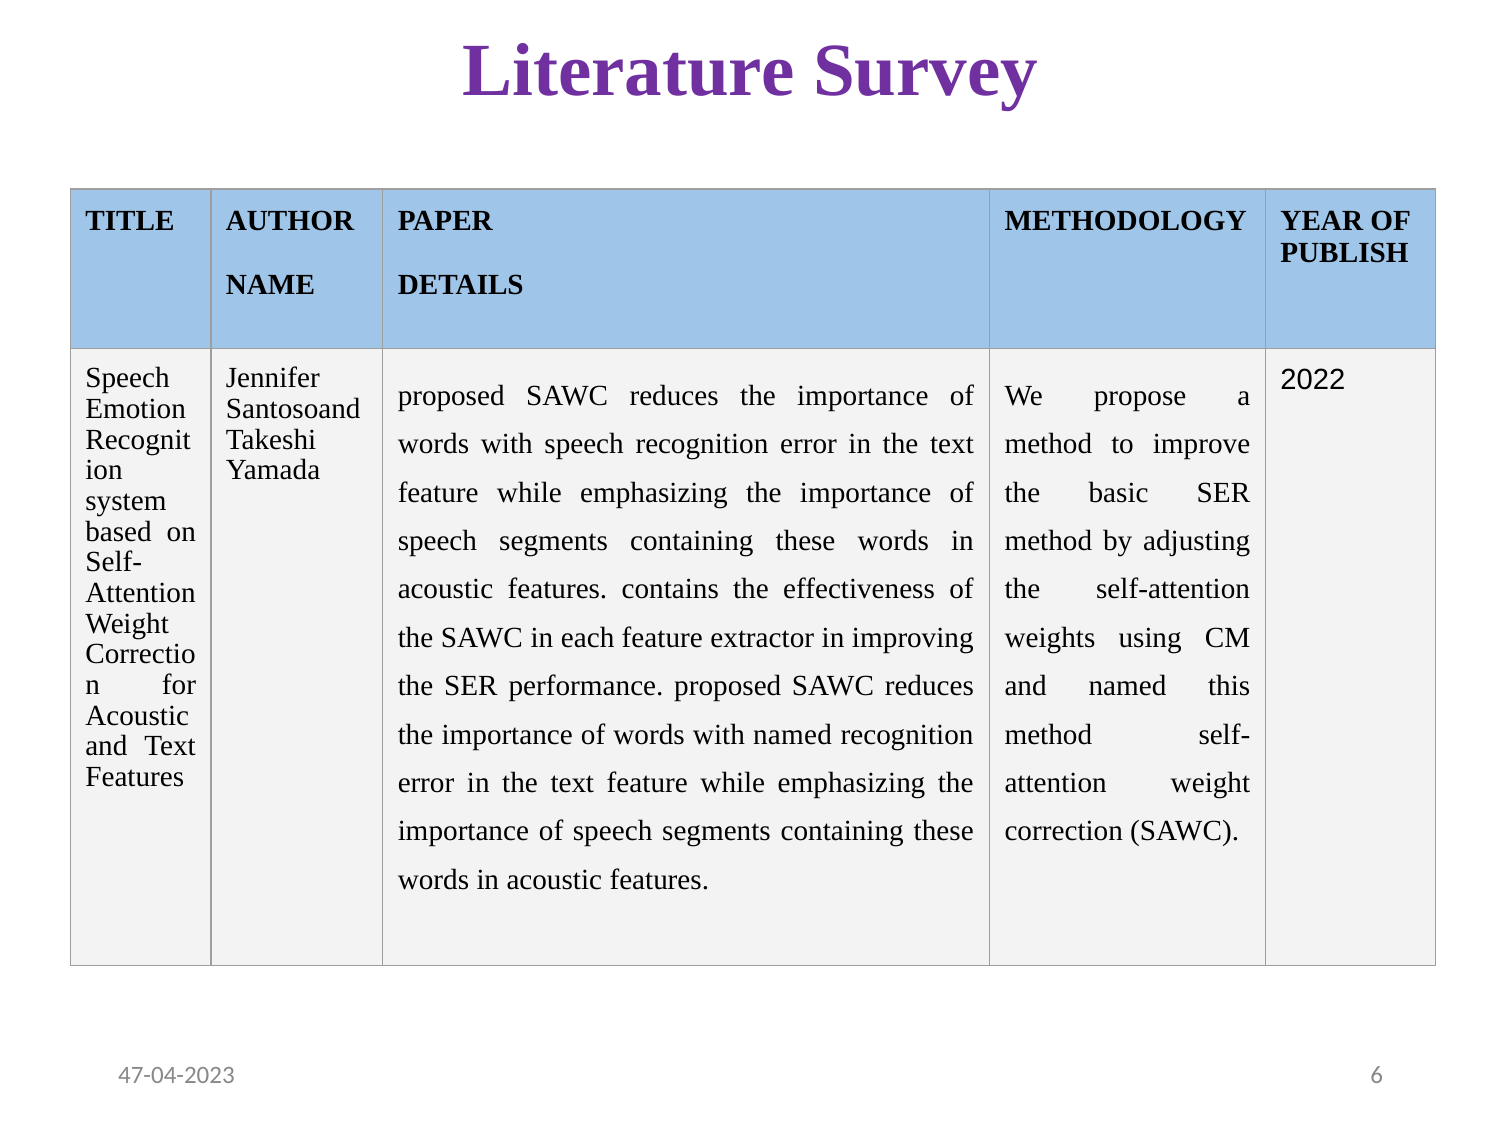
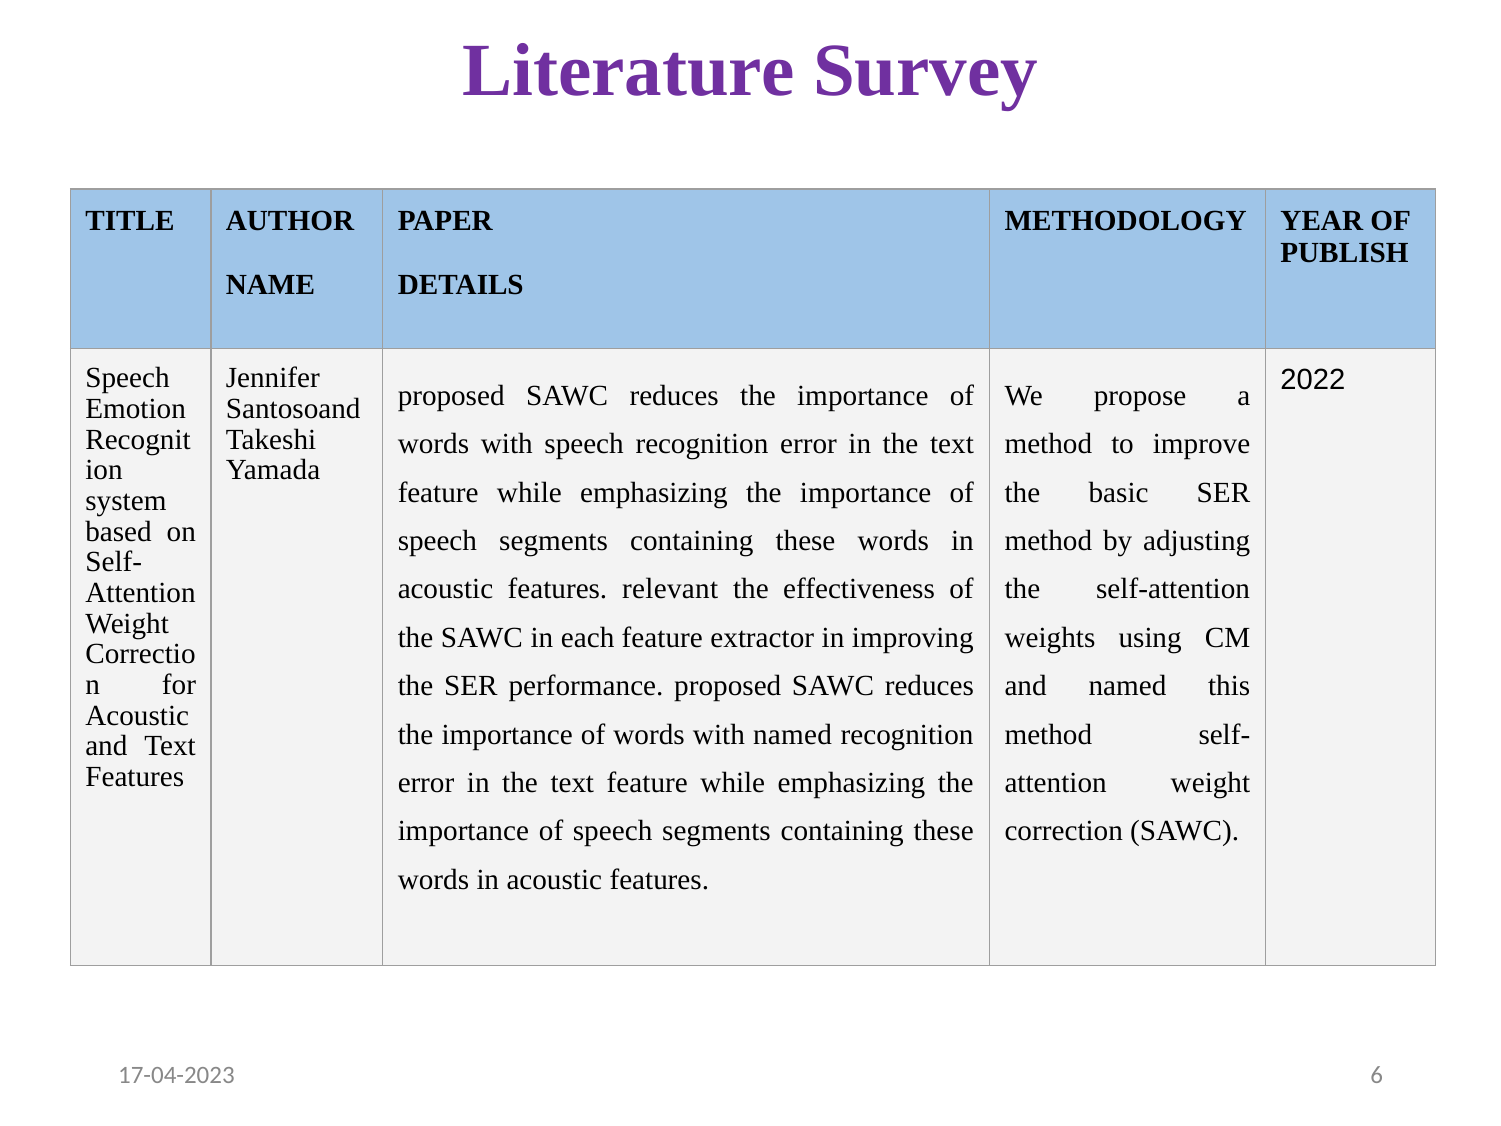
contains: contains -> relevant (670, 589)
47-04-2023: 47-04-2023 -> 17-04-2023 (176, 1075)
